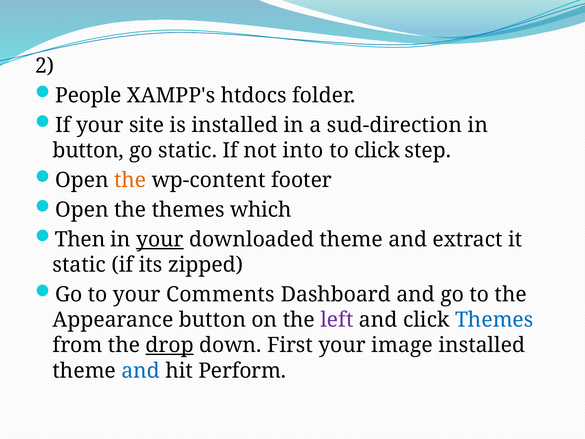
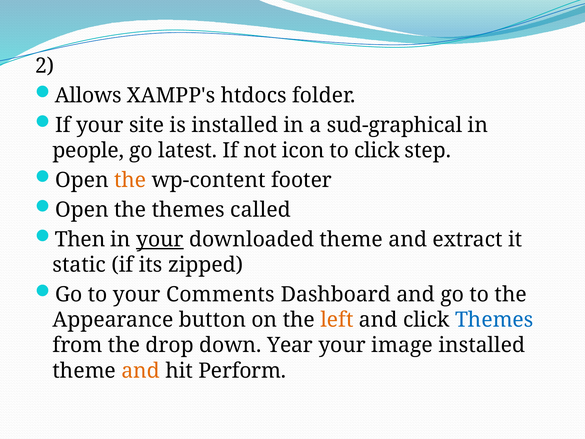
People: People -> Allows (88, 95)
sud-direction: sud-direction -> sud-graphical (395, 125)
button: button -> people (88, 150)
go static: static -> latest (188, 150)
into: into -> icon (303, 150)
which: which -> called (261, 210)
left colour: purple -> orange (337, 320)
drop underline: present -> none (170, 345)
First: First -> Year (290, 345)
and colour: blue -> orange (141, 371)
